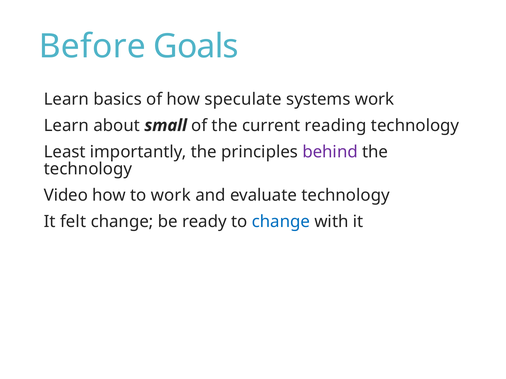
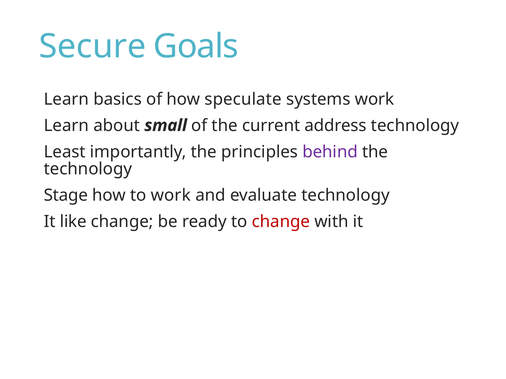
Before: Before -> Secure (92, 47)
reading: reading -> address (336, 126)
Video: Video -> Stage (66, 196)
felt: felt -> like (73, 222)
change colour: blue -> red (281, 222)
